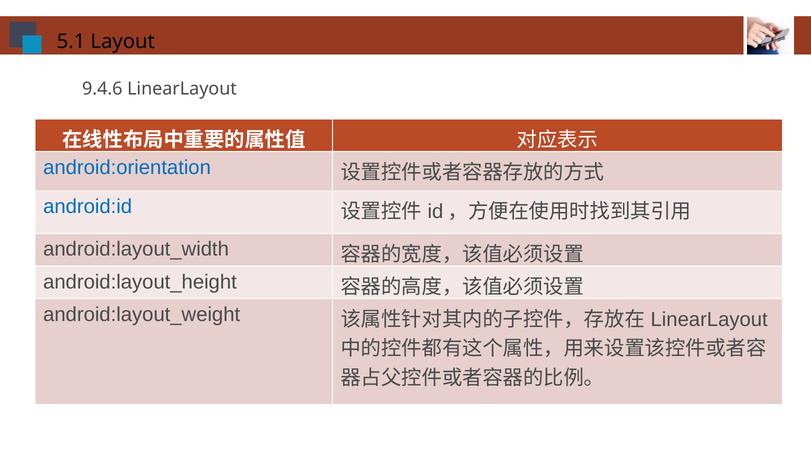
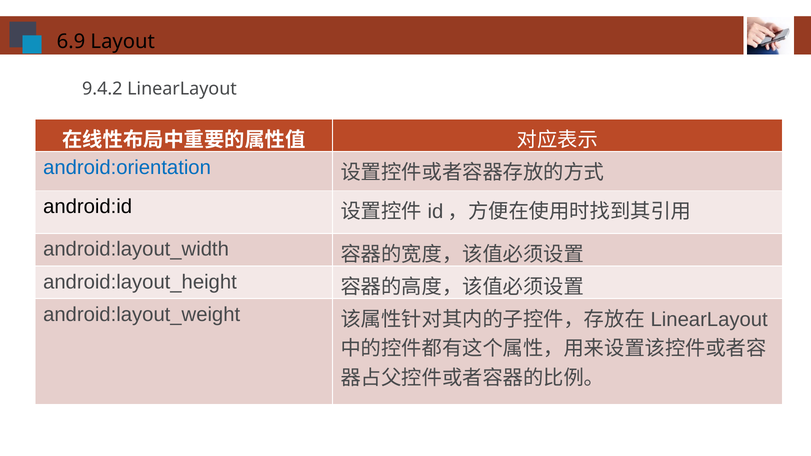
5.1: 5.1 -> 6.9 (71, 41)
9.4.6: 9.4.6 -> 9.4.2 (102, 89)
android:id colour: blue -> black (88, 207)
